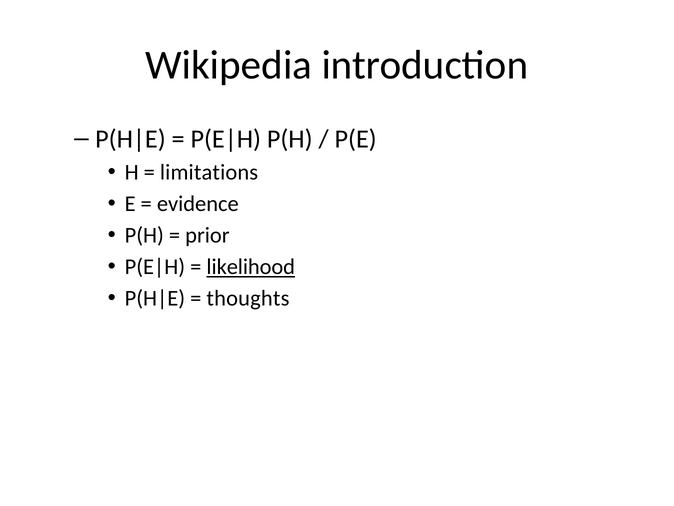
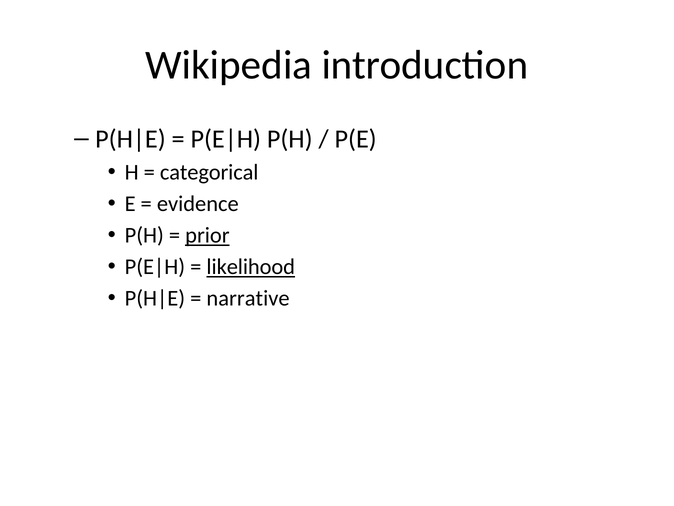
limitations: limitations -> categorical (209, 172)
prior underline: none -> present (207, 235)
thoughts: thoughts -> narrative (248, 298)
